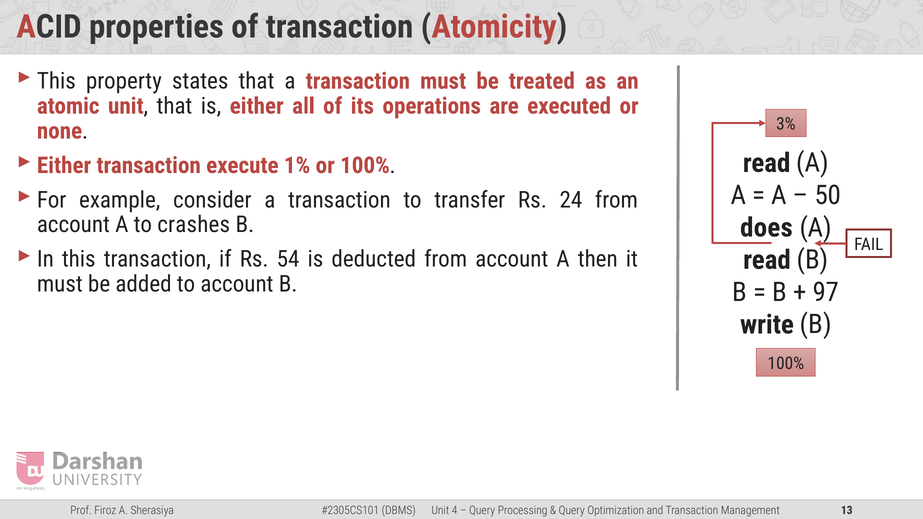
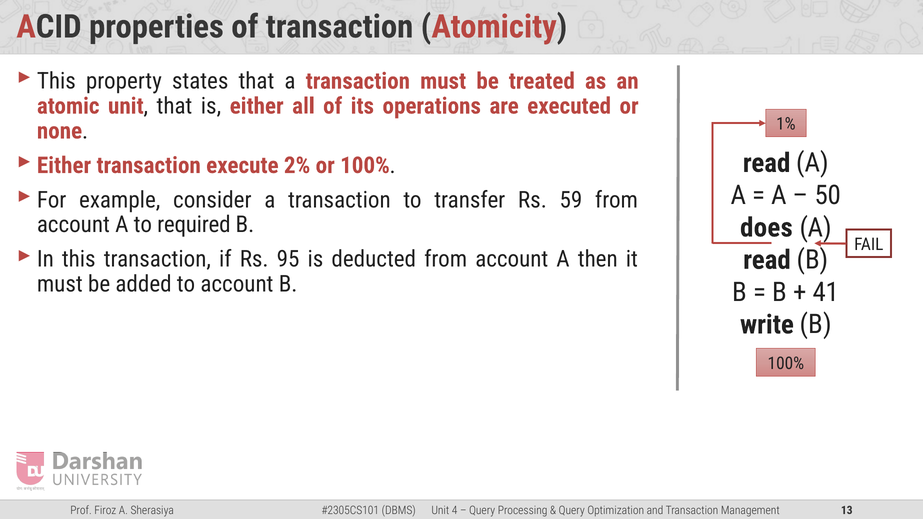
3%: 3% -> 1% (786, 124)
1%: 1% -> 2% (297, 165)
24: 24 -> 59 (571, 200)
crashes: crashes -> required (194, 225)
54: 54 -> 95 (288, 259)
97: 97 -> 41 (826, 292)
